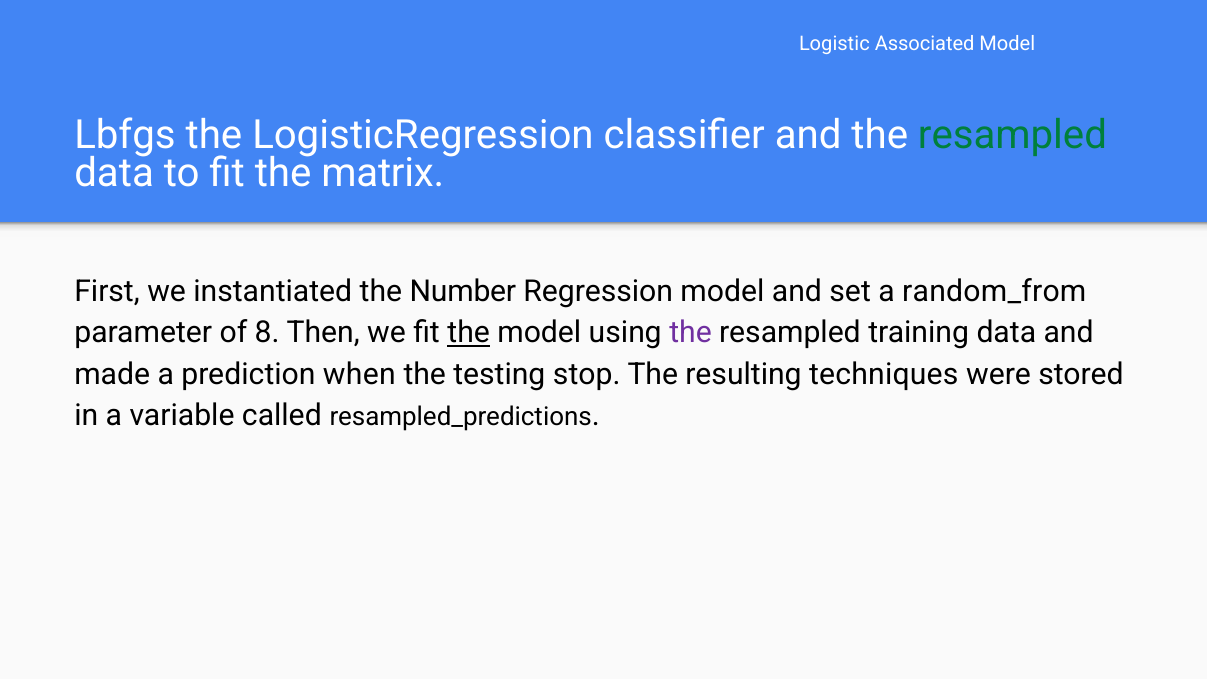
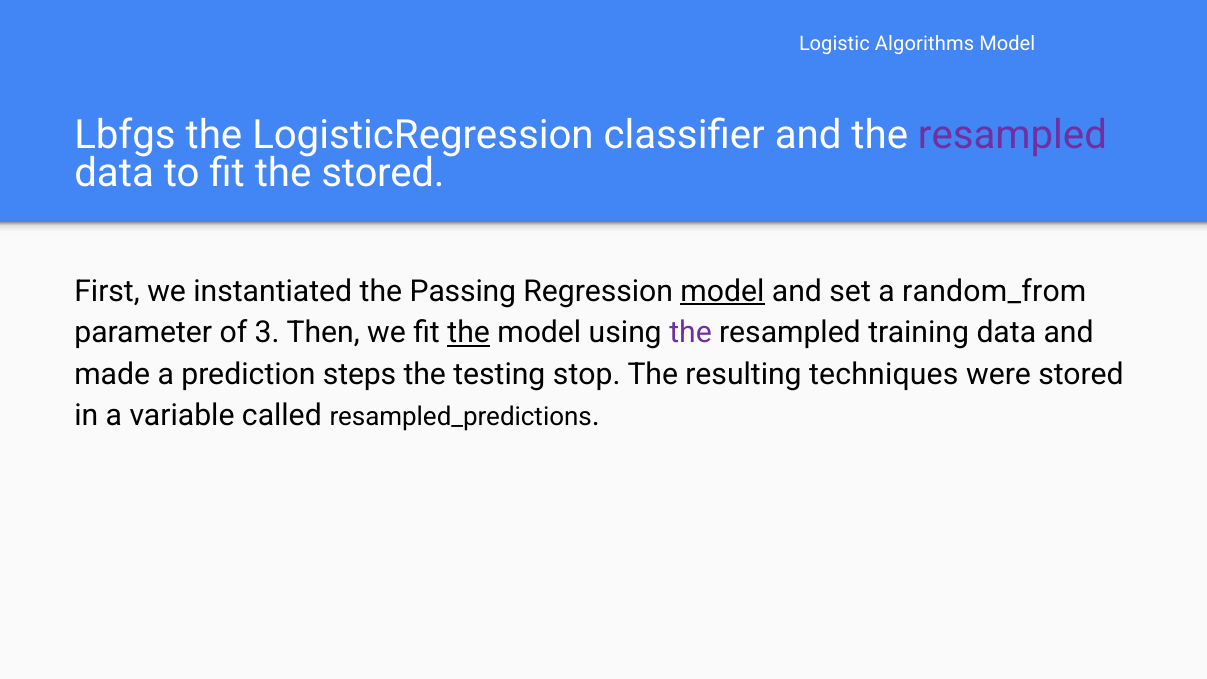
Associated: Associated -> Algorithms (925, 44)
resampled colour: green -> purple (1012, 135)
the matrix: matrix -> stored (383, 174)
Number: Number -> Passing (463, 291)
model underline: none -> present (722, 291)
8: 8 -> 3 (267, 333)
when: when -> steps (360, 374)
